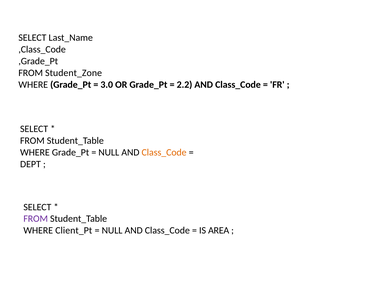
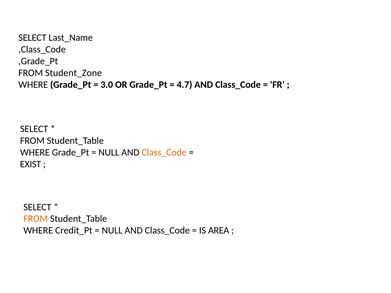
2.2: 2.2 -> 4.7 (185, 85)
DEPT: DEPT -> EXIST (31, 164)
FROM colour: purple -> orange (36, 219)
Client_Pt: Client_Pt -> Credit_Pt (74, 231)
